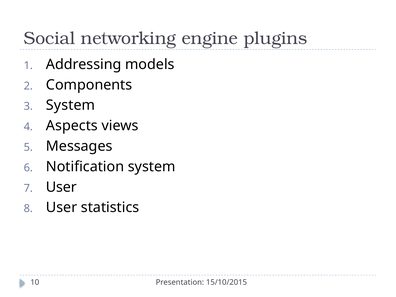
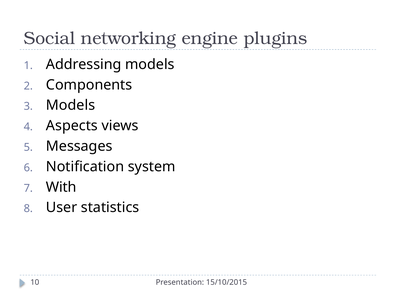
System: System -> Models (71, 105)
User: User -> With (61, 187)
